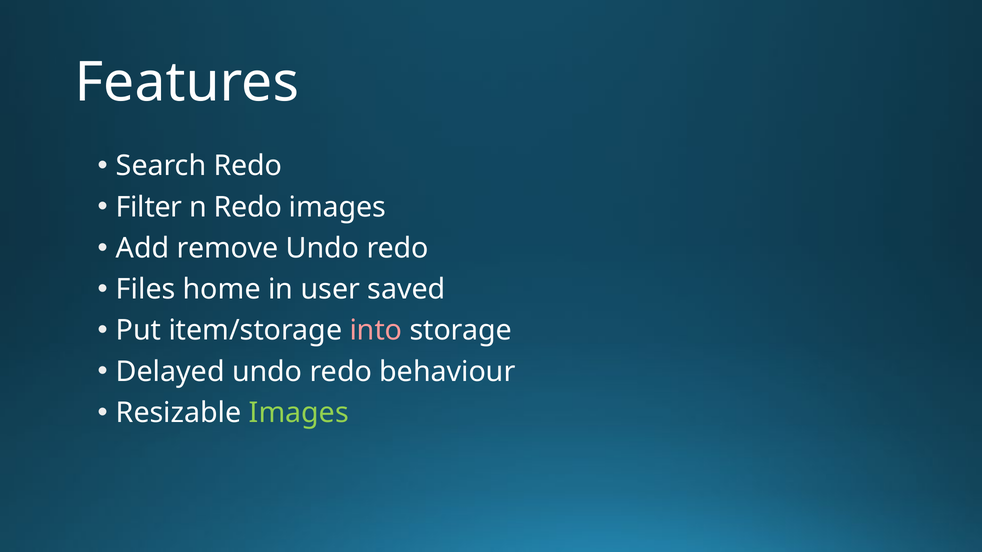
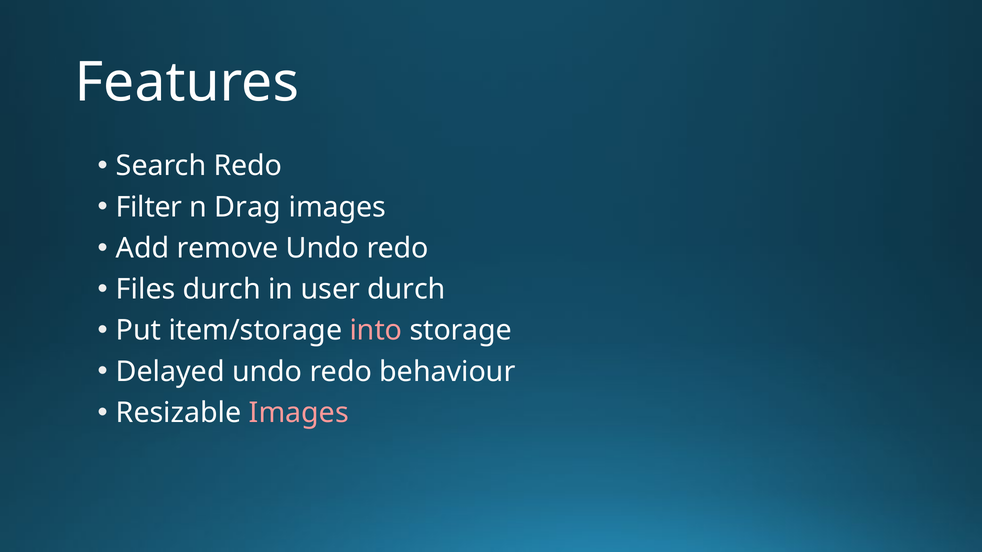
n Redo: Redo -> Drag (248, 207)
Files home: home -> durch (222, 290)
user saved: saved -> durch (406, 290)
Images colour: light green -> pink (299, 413)
